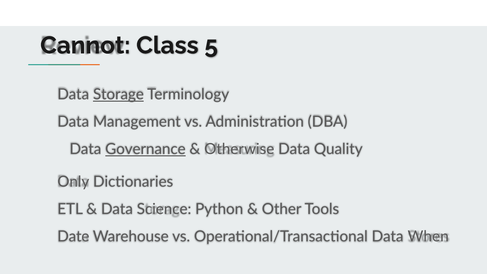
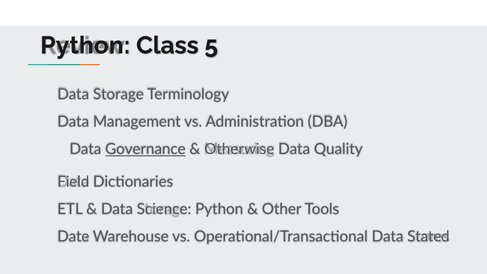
Cannot: Cannot -> Python (85, 45)
Storage underline: present -> none (118, 94)
Only: Only -> Field (73, 182)
When: When -> Stated (428, 237)
